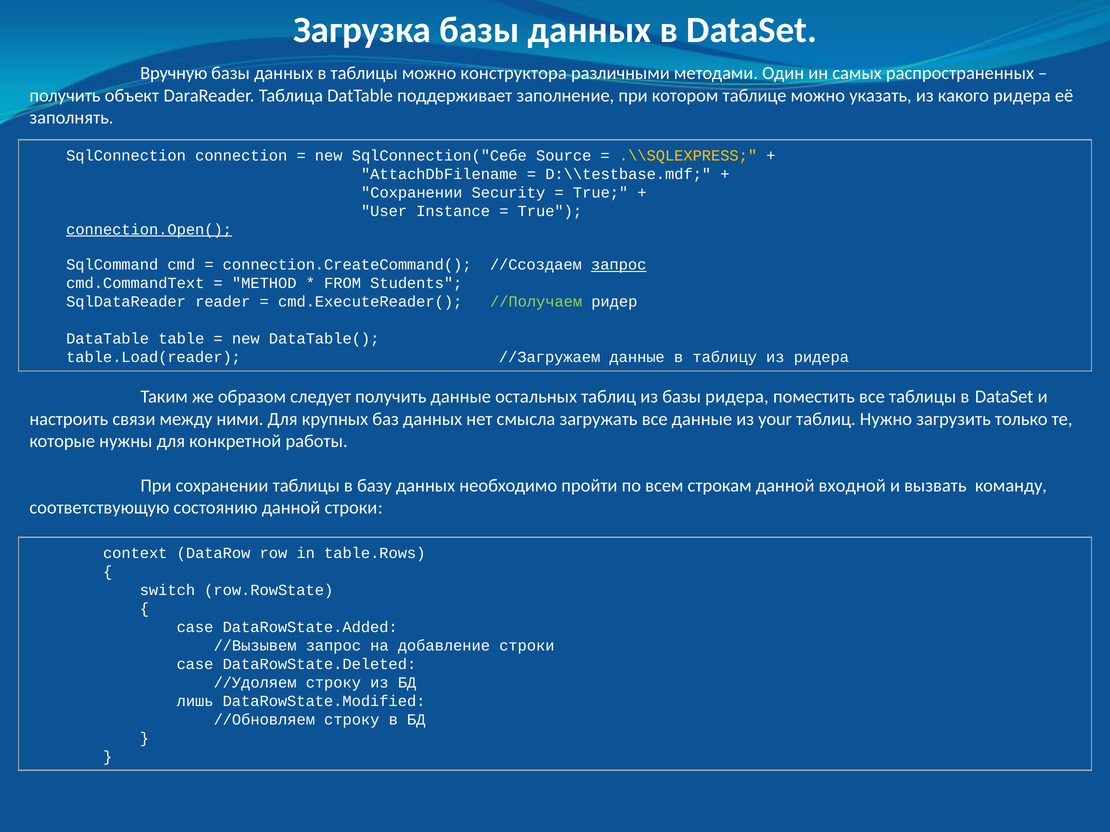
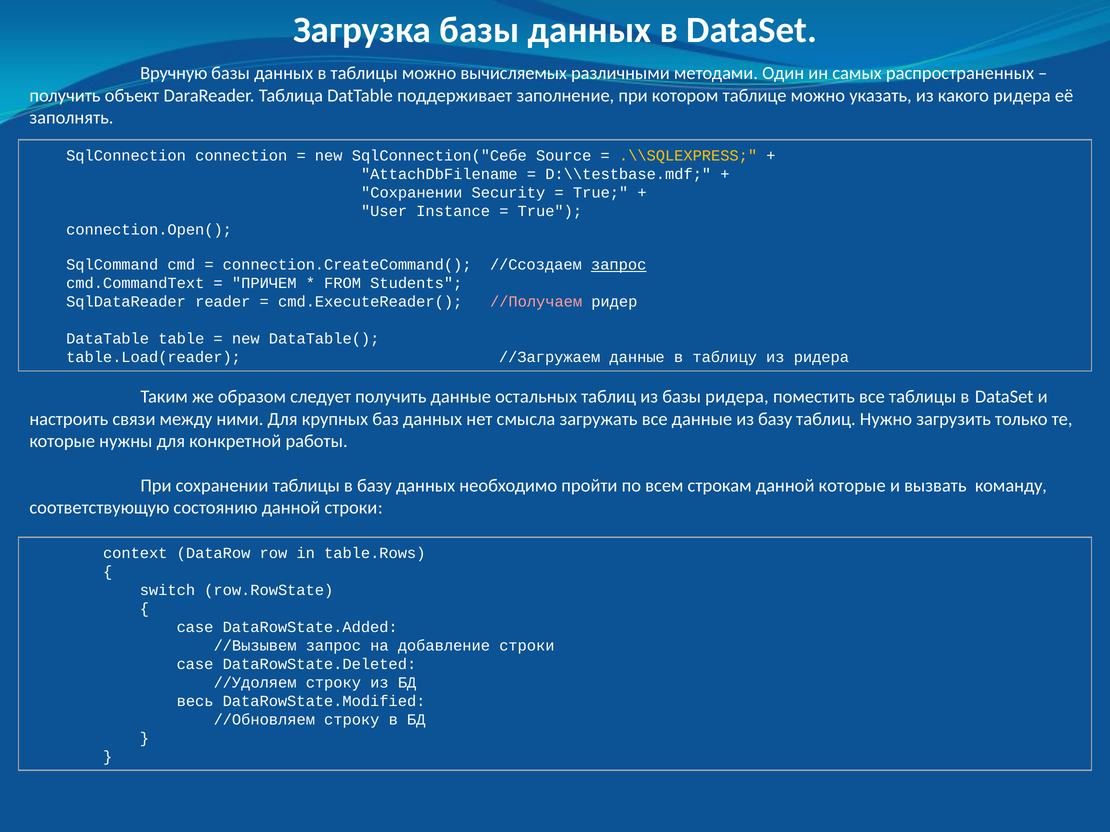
конструктора: конструктора -> вычисляемых (514, 73)
connection.Open( underline: present -> none (149, 230)
METHOD: METHOD -> ПРИЧЕМ (264, 283)
//Получаем colour: light green -> pink (536, 302)
из your: your -> базу (775, 419)
данной входной: входной -> которые (852, 486)
лишь: лишь -> весь (195, 702)
